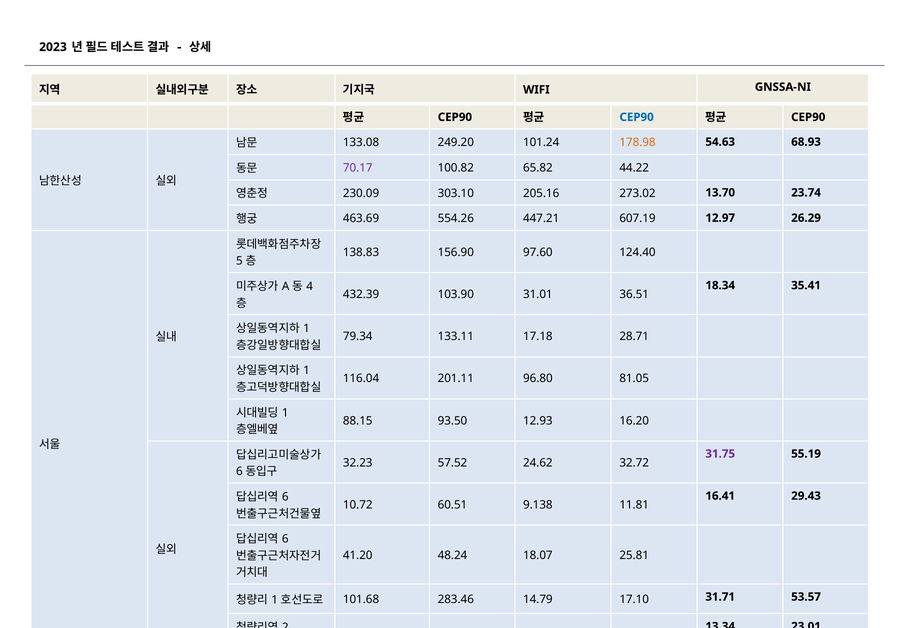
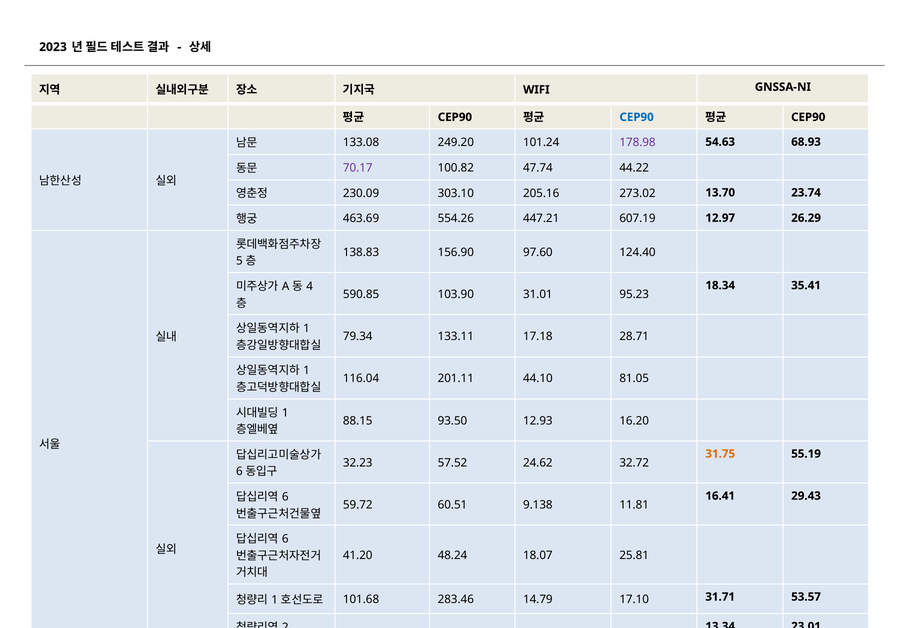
178.98 colour: orange -> purple (638, 142)
65.82: 65.82 -> 47.74 (538, 168)
432.39: 432.39 -> 590.85 (361, 294)
36.51: 36.51 -> 95.23 (634, 294)
96.80: 96.80 -> 44.10 (538, 379)
31.75 colour: purple -> orange (720, 454)
10.72: 10.72 -> 59.72 (358, 505)
